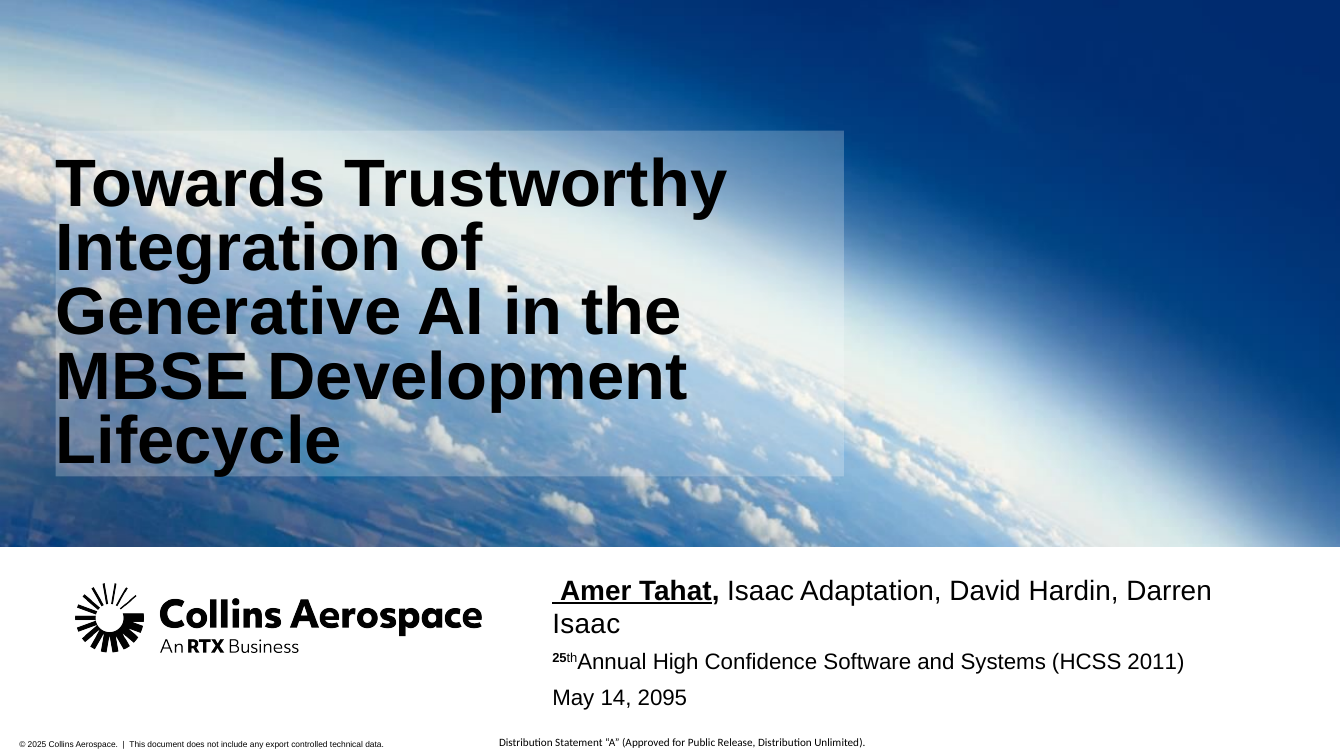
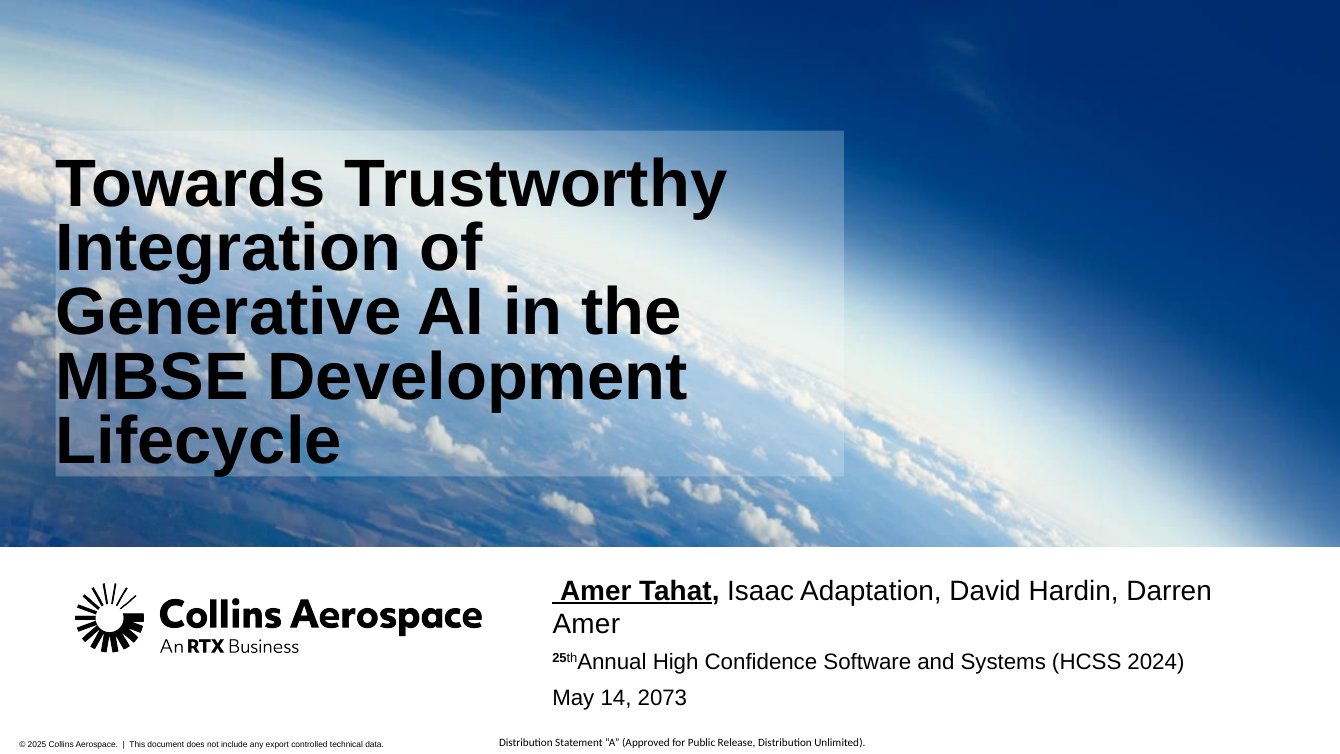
Isaac: Isaac -> Amer (586, 624)
2011: 2011 -> 2024 (1156, 662)
2095: 2095 -> 2073 (662, 698)
